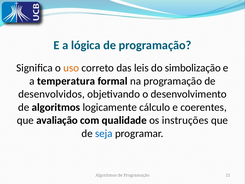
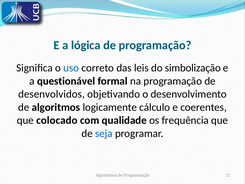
uso colour: orange -> blue (71, 68)
temperatura: temperatura -> questionável (66, 81)
avaliação: avaliação -> colocado (57, 120)
instruções: instruções -> frequência (185, 120)
